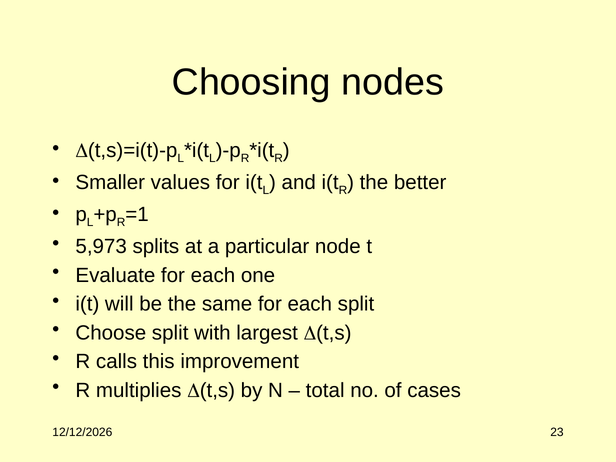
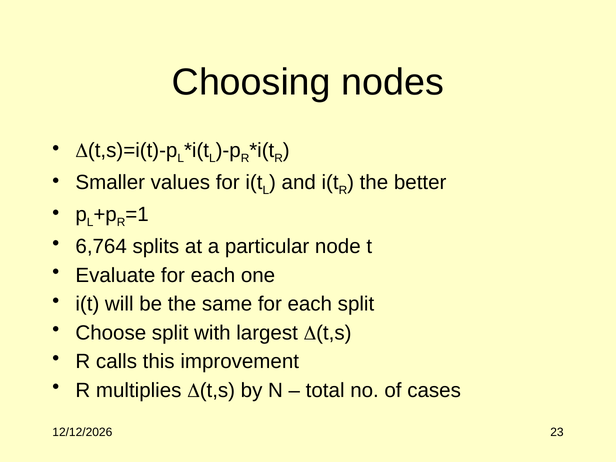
5,973: 5,973 -> 6,764 (101, 247)
